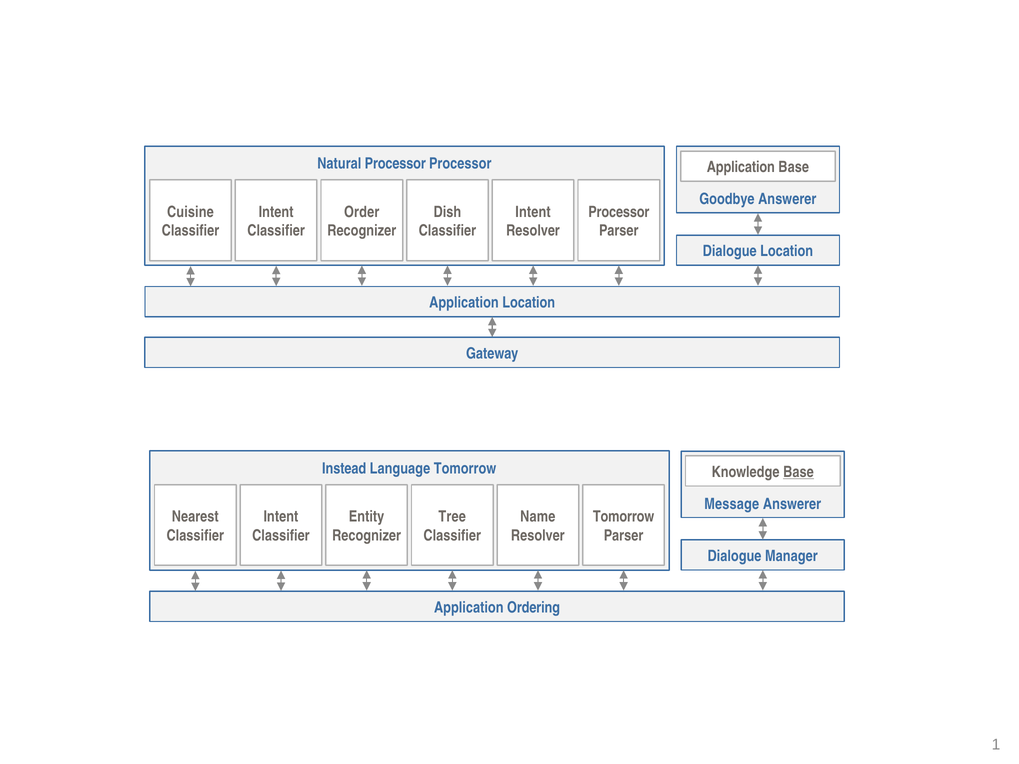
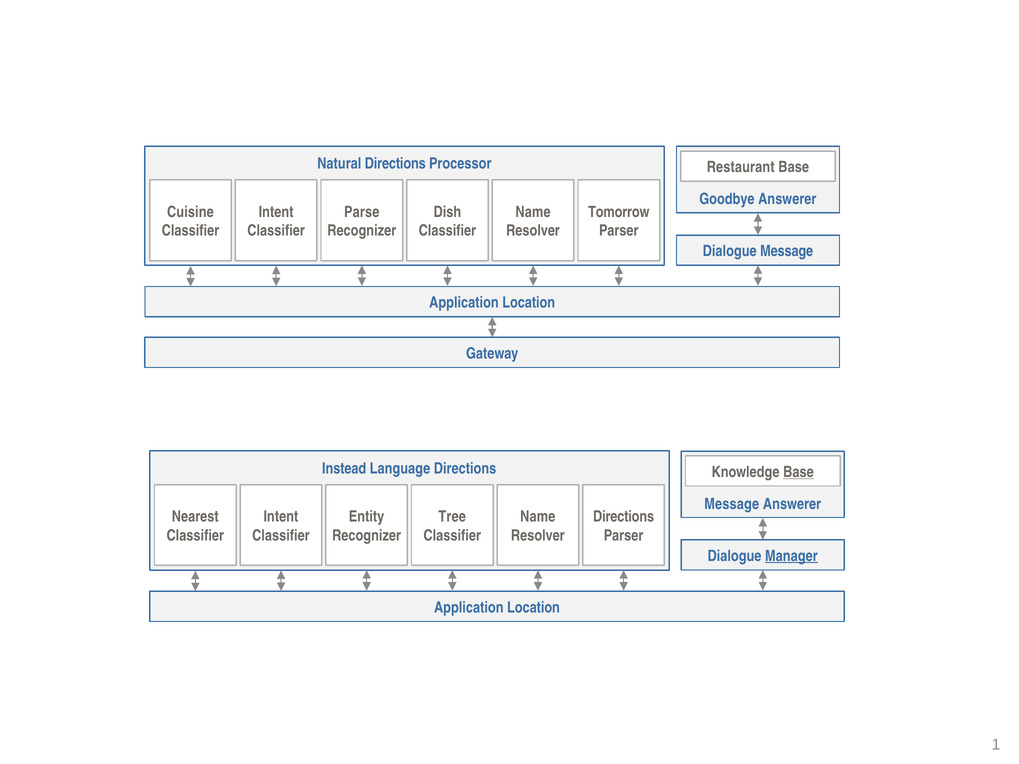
Natural Processor: Processor -> Directions (395, 164)
Application: Application -> Restaurant (741, 167)
Order: Order -> Parse (362, 212)
Intent: Intent -> Name (533, 212)
Processor: Processor -> Tomorrow (619, 212)
Dialogue Location: Location -> Message (787, 251)
Language Tomorrow: Tomorrow -> Directions (465, 469)
Tomorrow: Tomorrow -> Directions (624, 517)
Manager underline: none -> present (791, 556)
Ordering: Ordering -> Location (534, 608)
